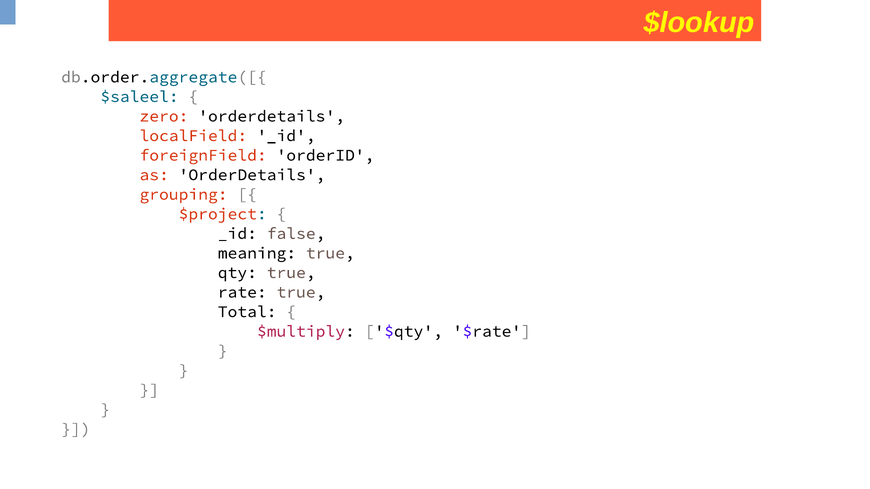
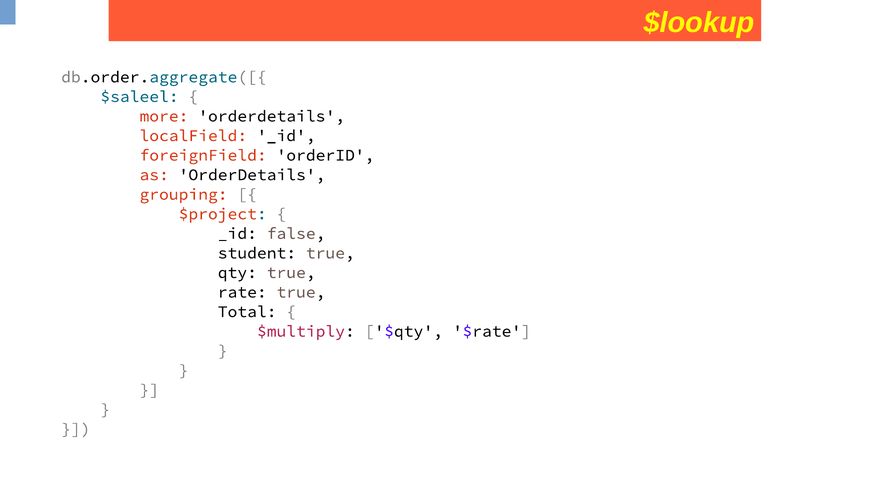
zero: zero -> more (164, 116)
meaning: meaning -> student (257, 253)
